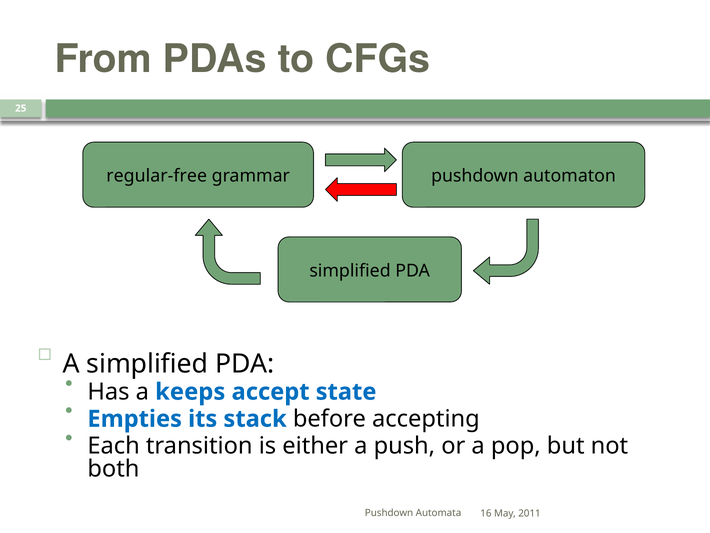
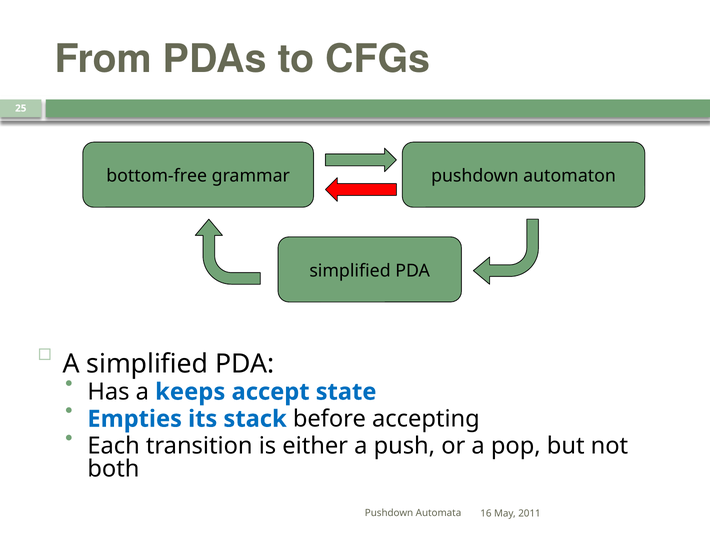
regular-free: regular-free -> bottom-free (157, 176)
